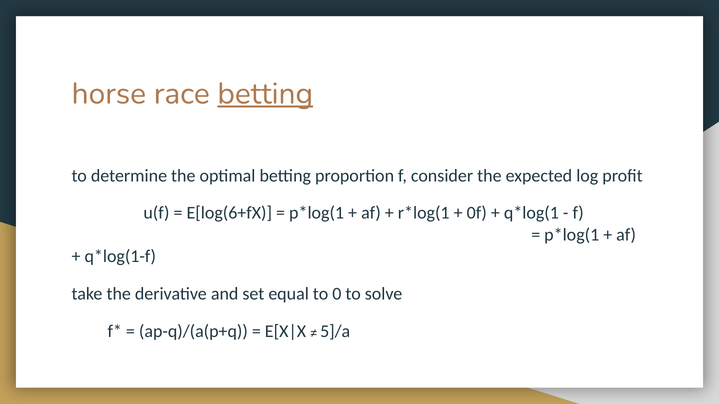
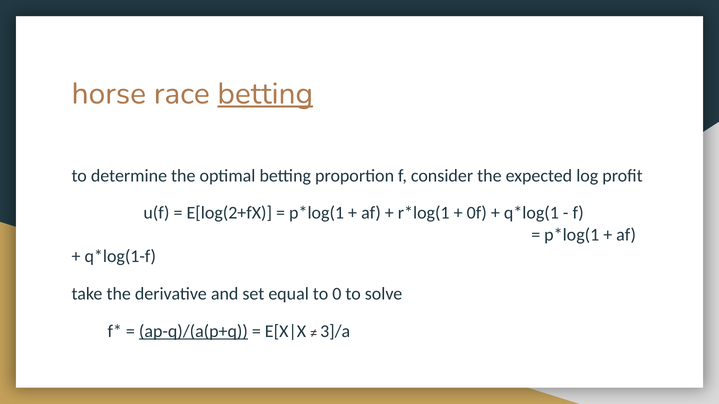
E[log(6+fX: E[log(6+fX -> E[log(2+fX (229, 213)
ap-q)/(a(p+q underline: none -> present (193, 332)
5]/a: 5]/a -> 3]/a (335, 332)
